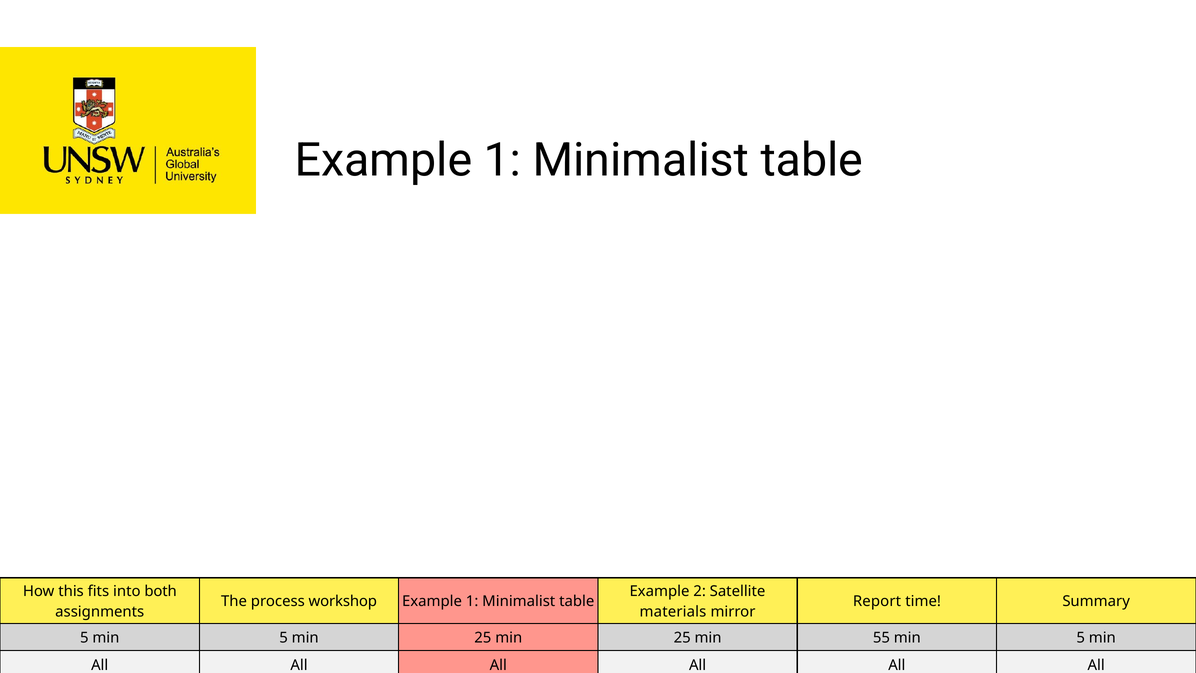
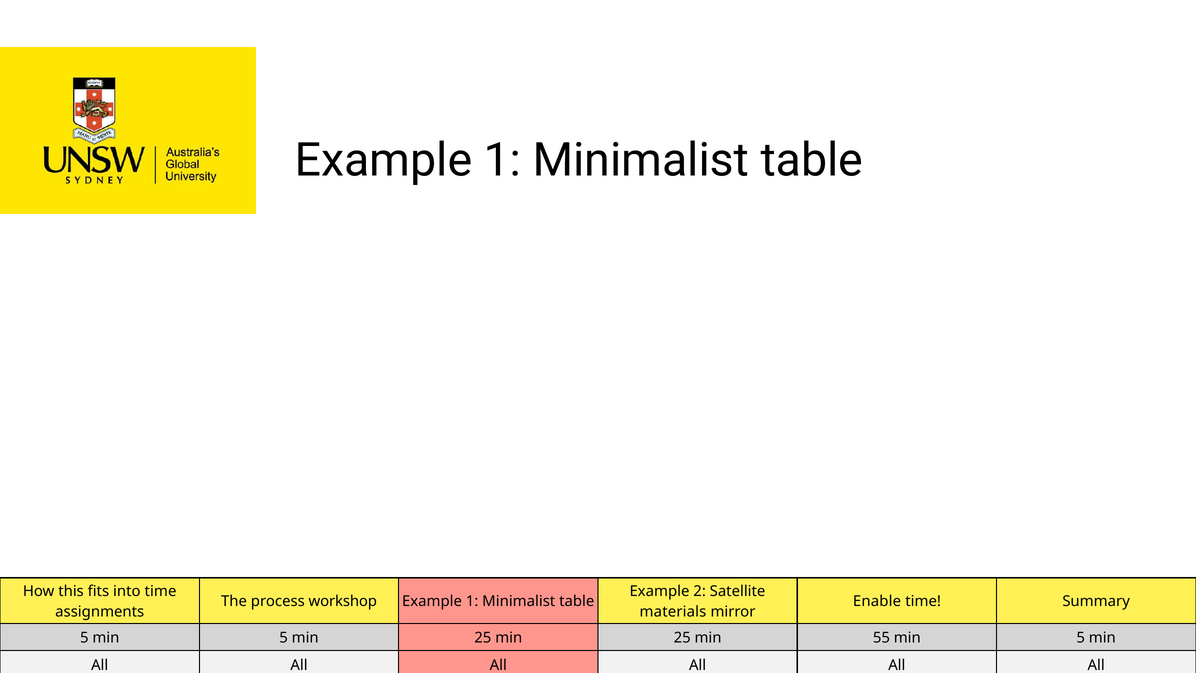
into both: both -> time (160, 591)
Report: Report -> Enable (877, 601)
